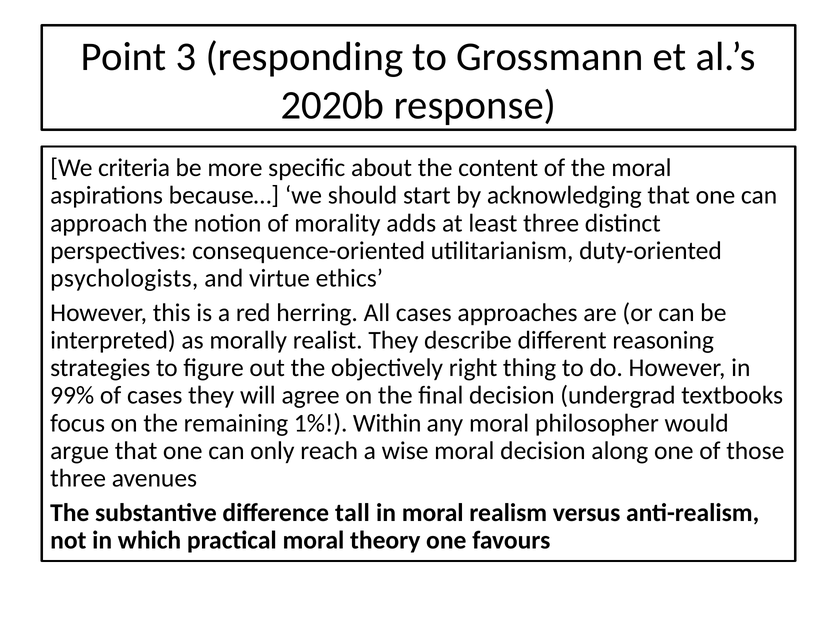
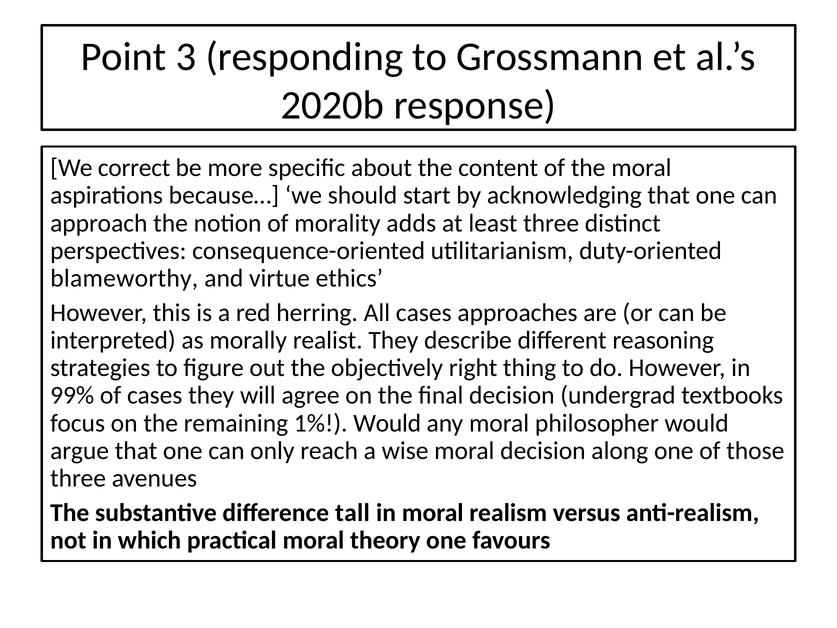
criteria: criteria -> correct (134, 168)
psychologists: psychologists -> blameworthy (124, 278)
1% Within: Within -> Would (387, 423)
